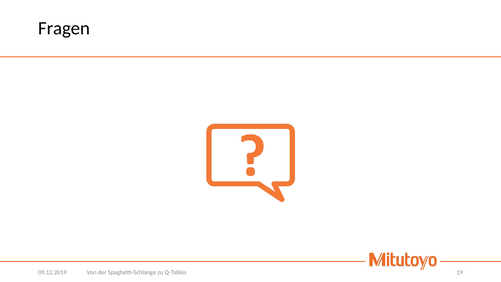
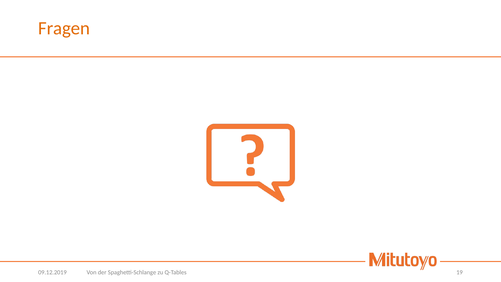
Fragen colour: black -> orange (64, 28)
